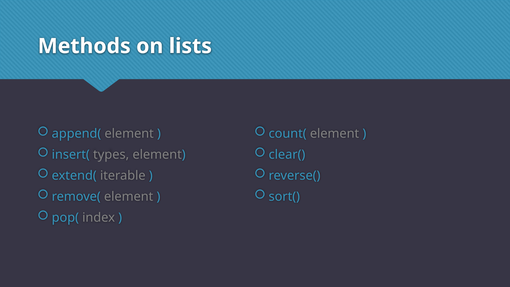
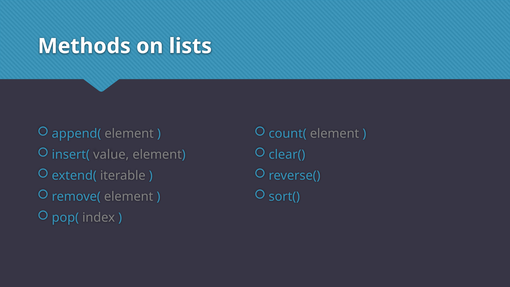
types: types -> value (111, 155)
